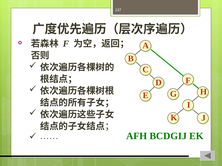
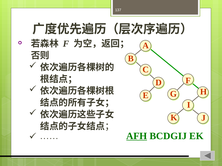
AFH underline: none -> present (137, 136)
